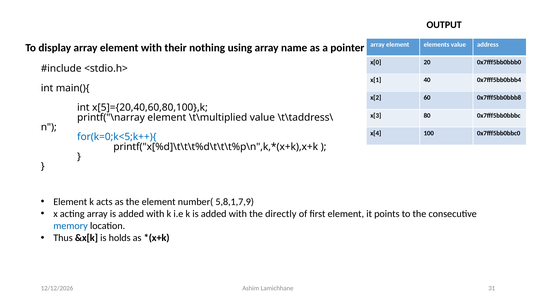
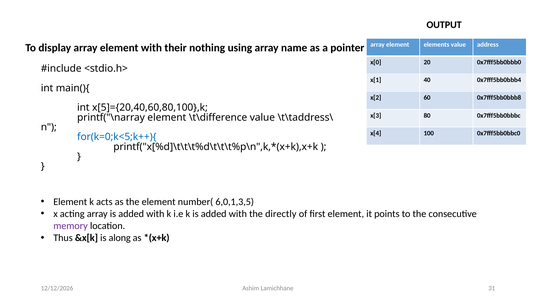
\t\multiplied: \t\multiplied -> \t\difference (218, 117)
5,8,1,7,9: 5,8,1,7,9 -> 6,0,1,3,5 (235, 201)
memory colour: blue -> purple (71, 226)
holds: holds -> along (120, 238)
